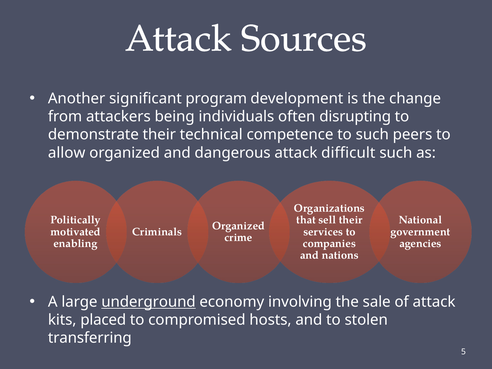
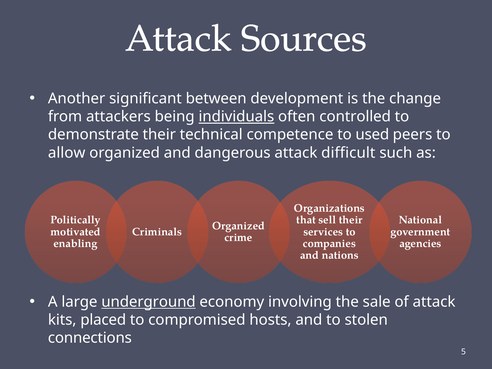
program: program -> between (216, 99)
individuals underline: none -> present (236, 117)
disrupting: disrupting -> controlled (355, 117)
to such: such -> used (372, 135)
transferring: transferring -> connections (90, 338)
